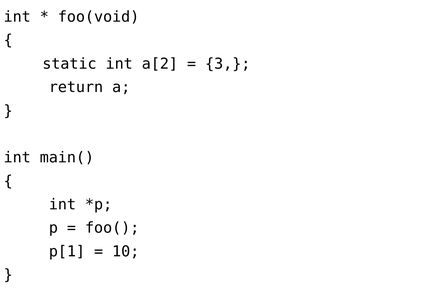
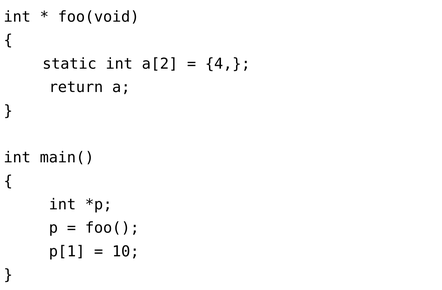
3: 3 -> 4 (228, 64)
